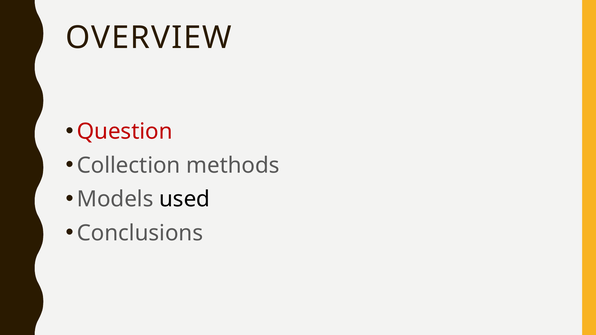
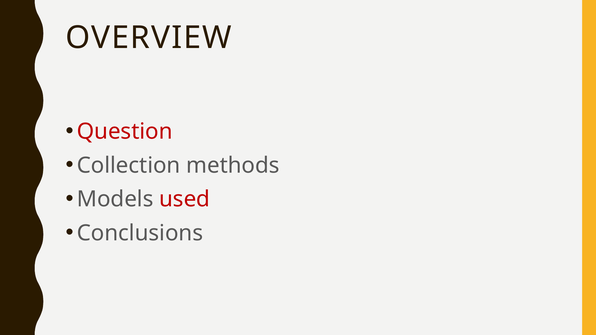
used colour: black -> red (185, 199)
